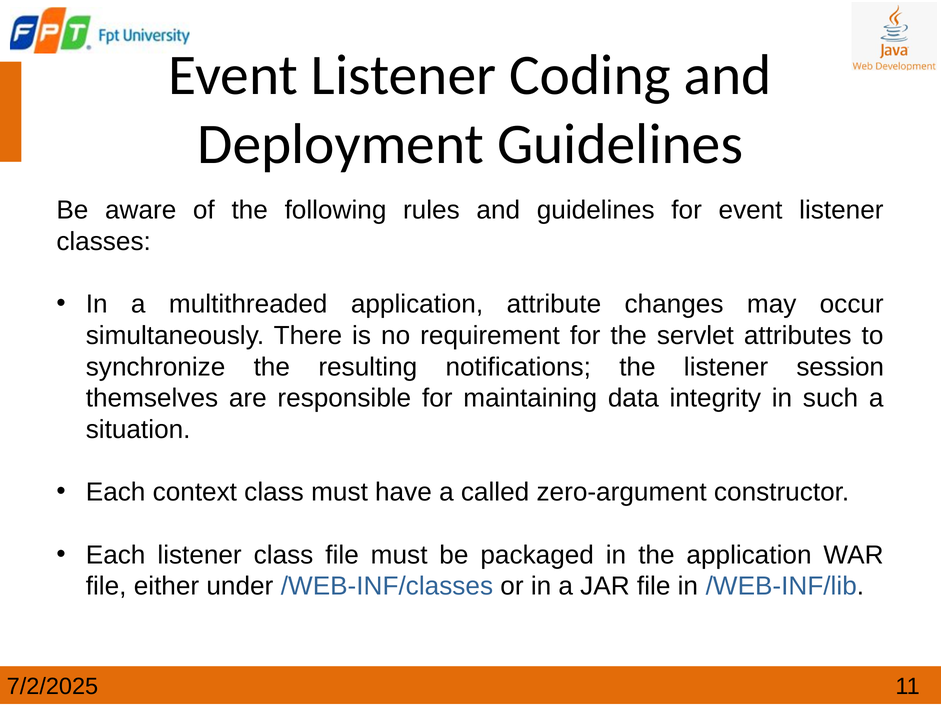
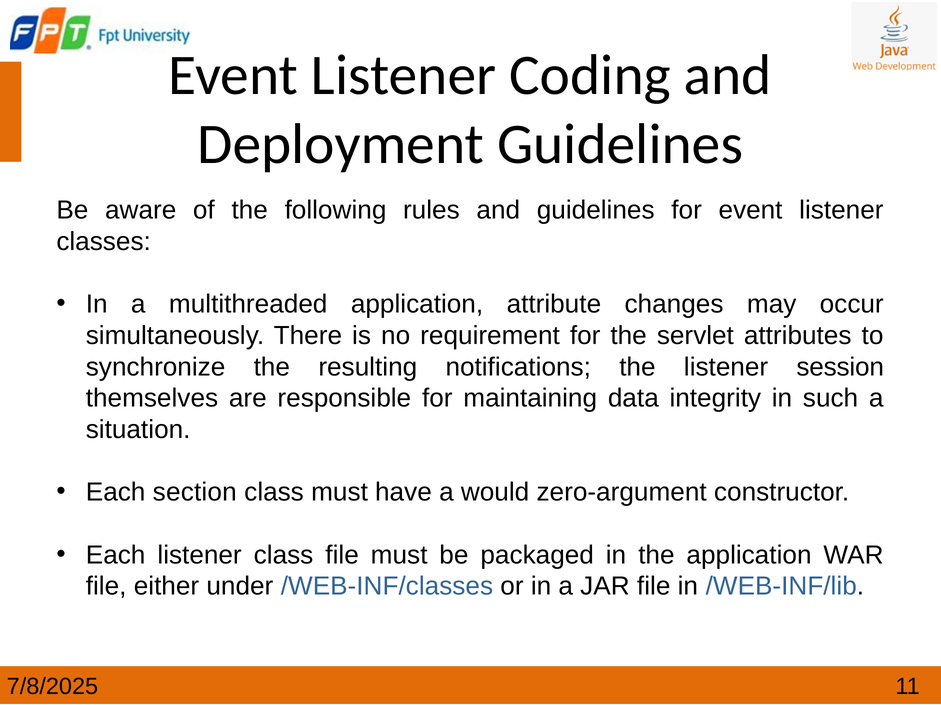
context: context -> section (195, 493)
called: called -> would (495, 493)
7/2/2025: 7/2/2025 -> 7/8/2025 (52, 687)
